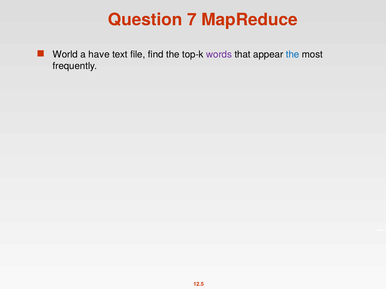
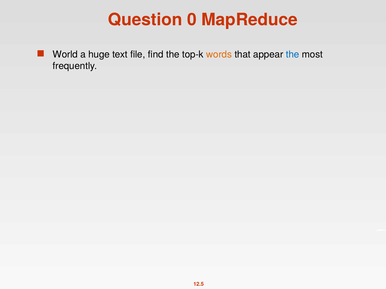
7: 7 -> 0 (192, 20)
have: have -> huge (99, 55)
words colour: purple -> orange (219, 55)
